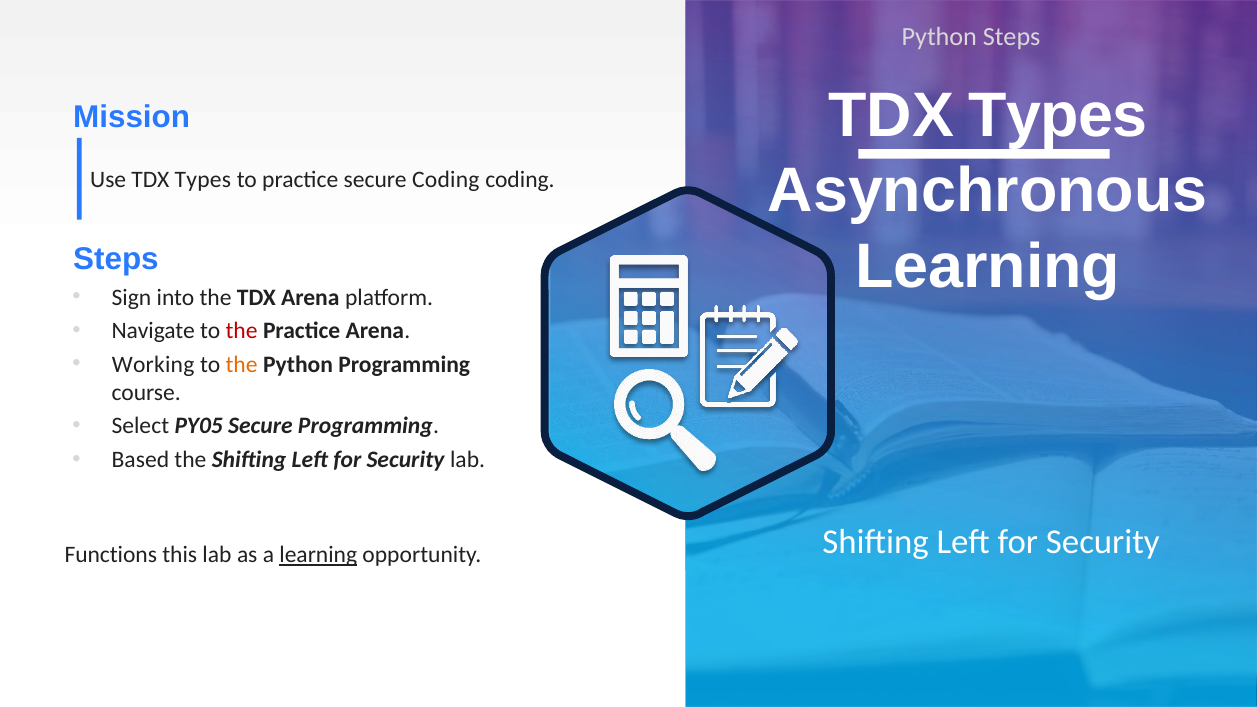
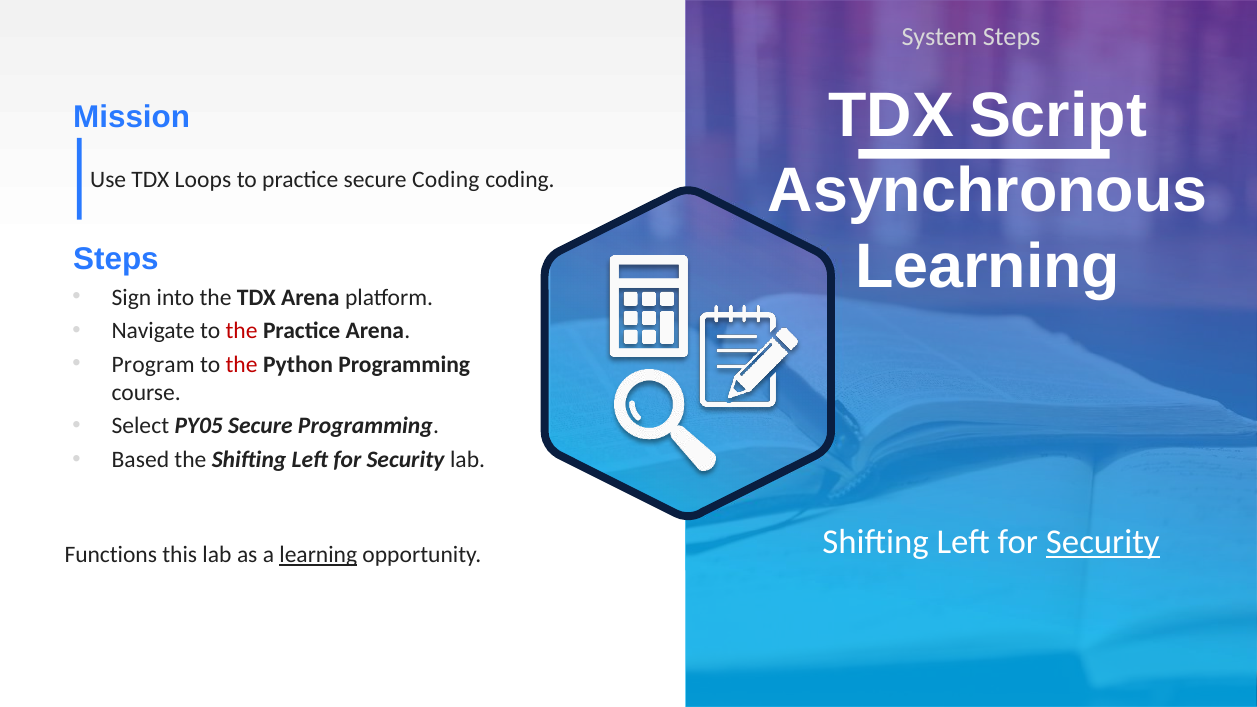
Python: Python -> System (939, 37)
Types: Types -> Script (1058, 116)
Use TDX Types: Types -> Loops (203, 180)
Working: Working -> Program (153, 364)
the colour: orange -> red (242, 364)
Security underline: none -> present (1103, 542)
